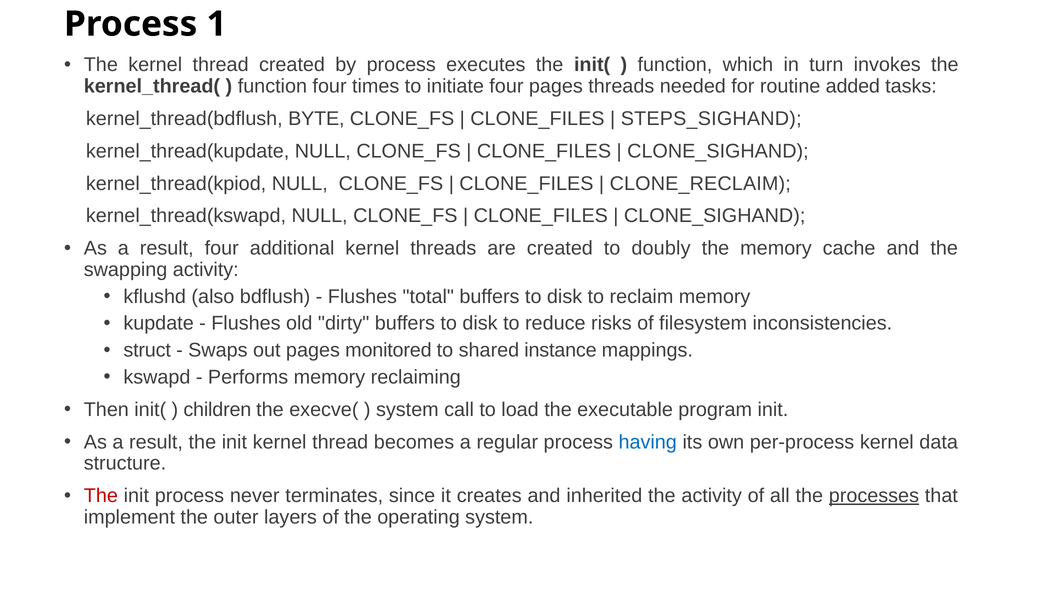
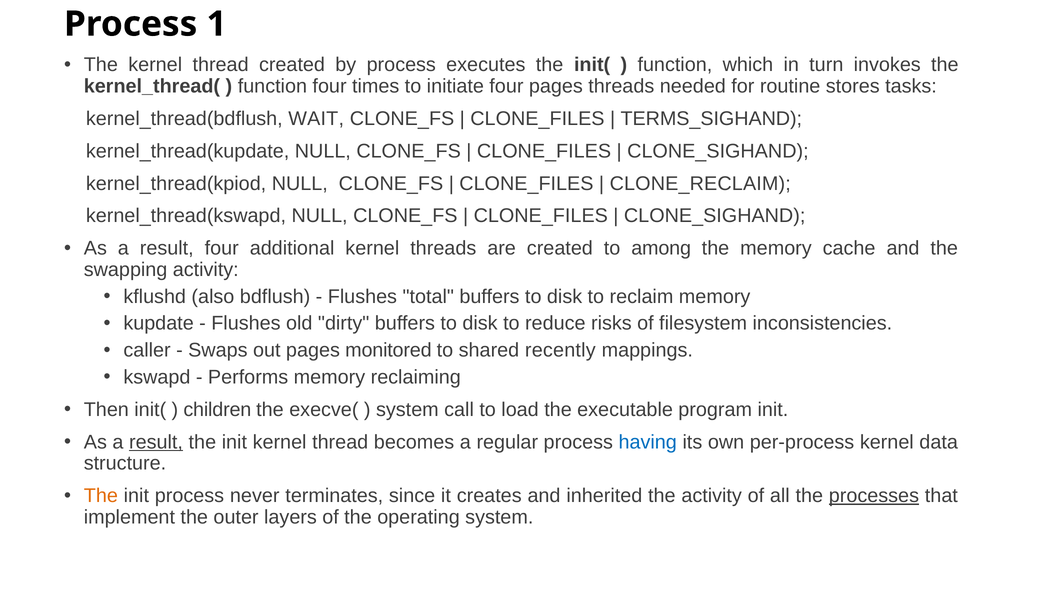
added: added -> stores (853, 86)
BYTE: BYTE -> WAIT (316, 119)
STEPS_SIGHAND: STEPS_SIGHAND -> TERMS_SIGHAND (711, 119)
doubly: doubly -> among (661, 248)
struct: struct -> caller (147, 350)
instance: instance -> recently (560, 350)
result underline: none -> present (156, 442)
The colour: red -> orange (101, 496)
